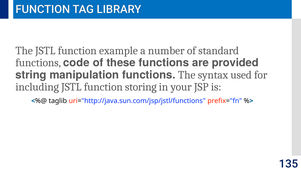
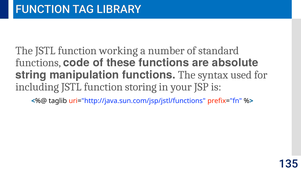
example: example -> working (118, 51)
provided: provided -> absolute (235, 63)
